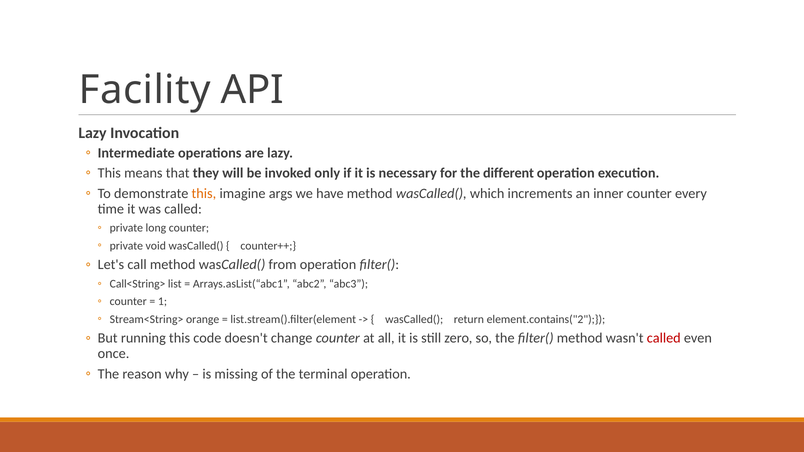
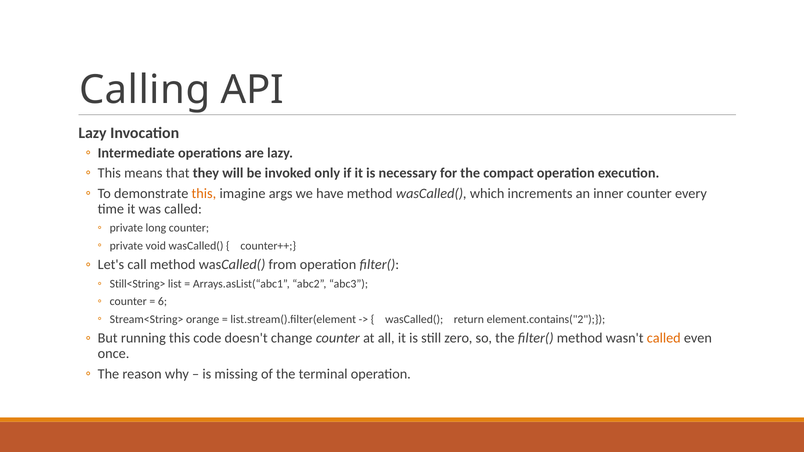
Facility: Facility -> Calling (145, 90)
different: different -> compact (509, 173)
Call<String>: Call<String> -> Still<String> (138, 284)
1: 1 -> 6 (162, 302)
called colour: red -> orange (664, 338)
